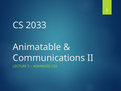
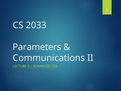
Animatable: Animatable -> Parameters (37, 47)
